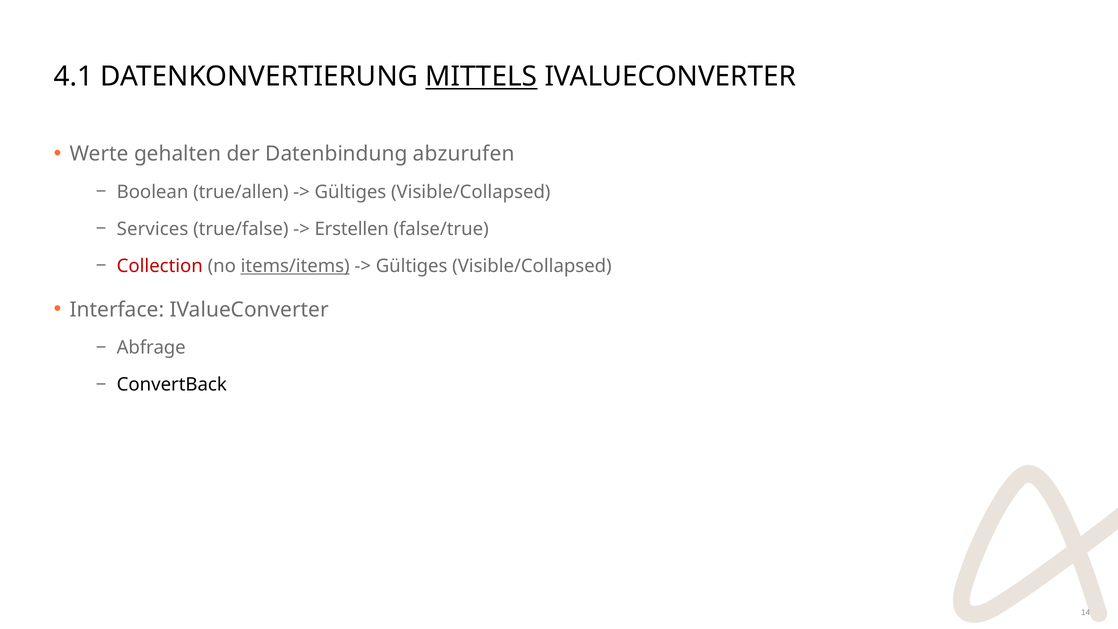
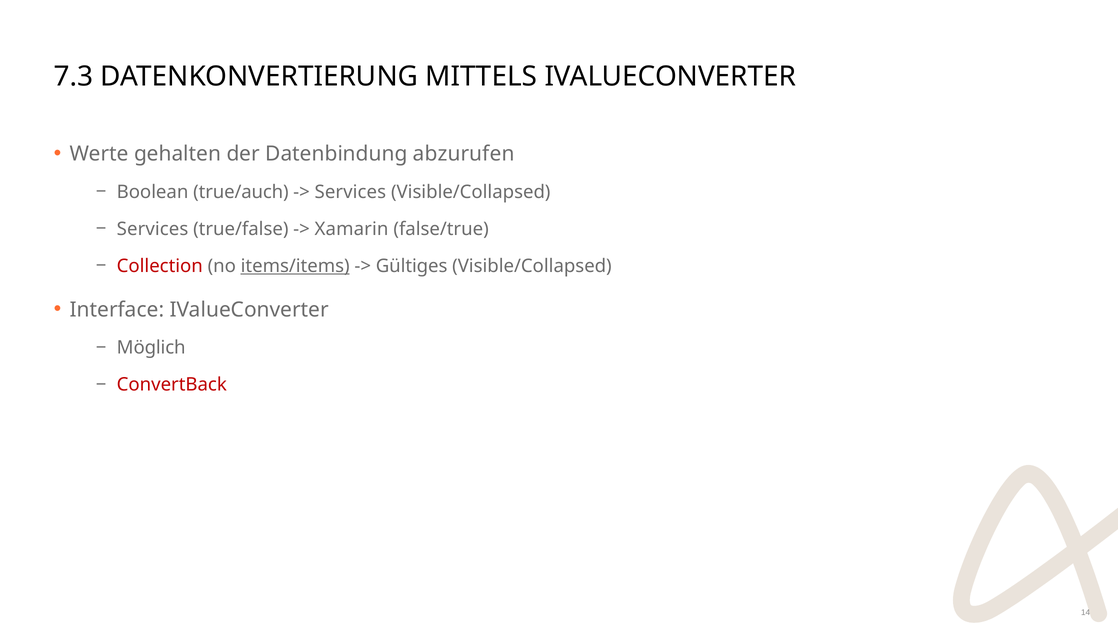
4.1: 4.1 -> 7.3 (74, 77)
MITTELS underline: present -> none (481, 77)
true/allen: true/allen -> true/auch (241, 192)
Gültiges: Gültiges -> Services (350, 192)
Erstellen: Erstellen -> Xamarin (352, 229)
Abfrage: Abfrage -> Möglich (151, 348)
ConvertBack colour: black -> red (172, 385)
